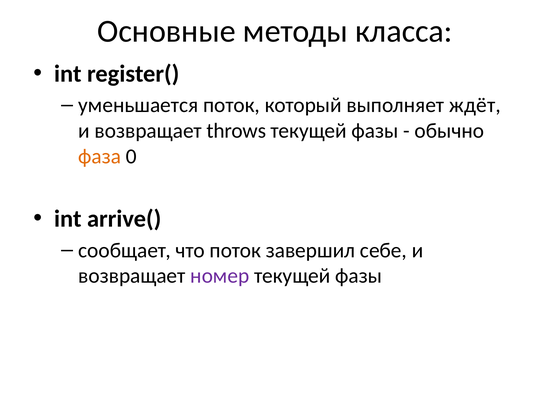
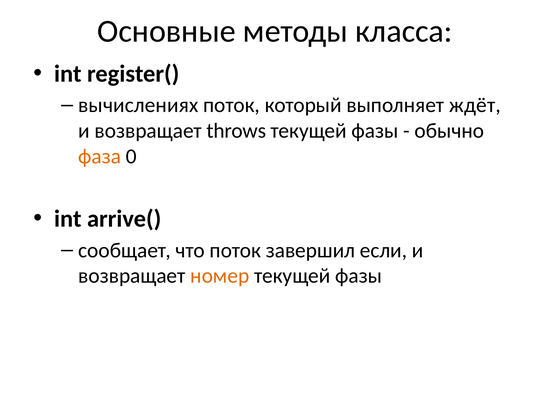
уменьшается: уменьшается -> вычислениях (138, 105)
себе: себе -> если (384, 251)
номер colour: purple -> orange (220, 276)
